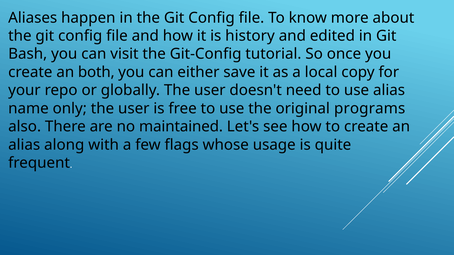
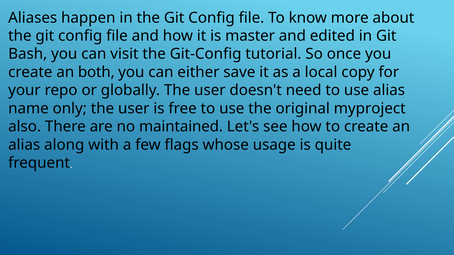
history: history -> master (250, 36)
programs: programs -> myproject (370, 109)
